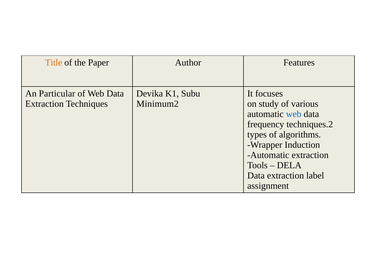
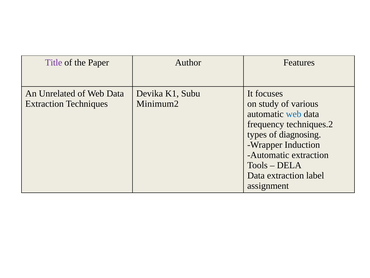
Title colour: orange -> purple (54, 63)
Particular: Particular -> Unrelated (57, 93)
algorithms: algorithms -> diagnosing (300, 134)
